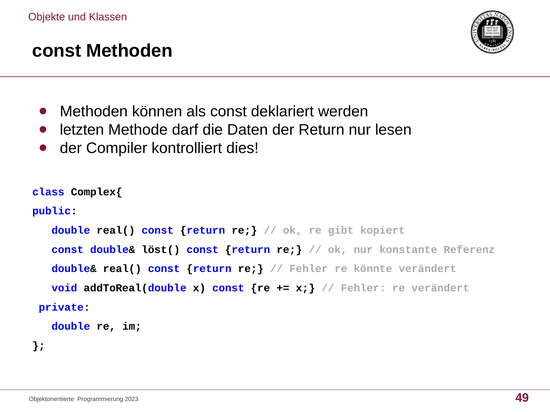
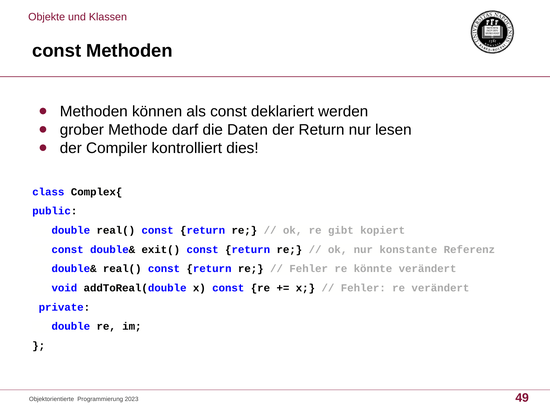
letzten: letzten -> grober (82, 130)
löst(: löst( -> exit( (161, 250)
